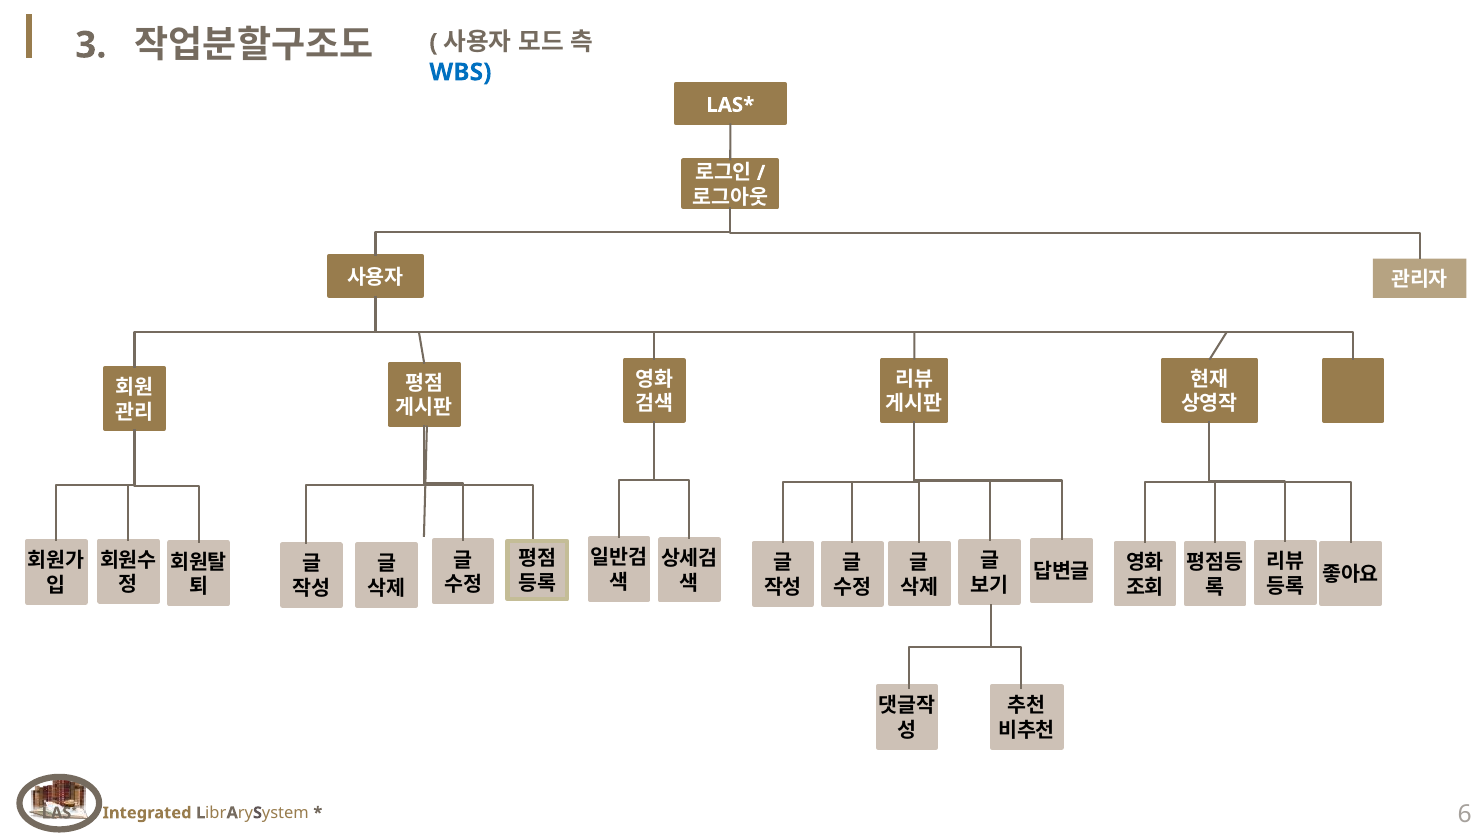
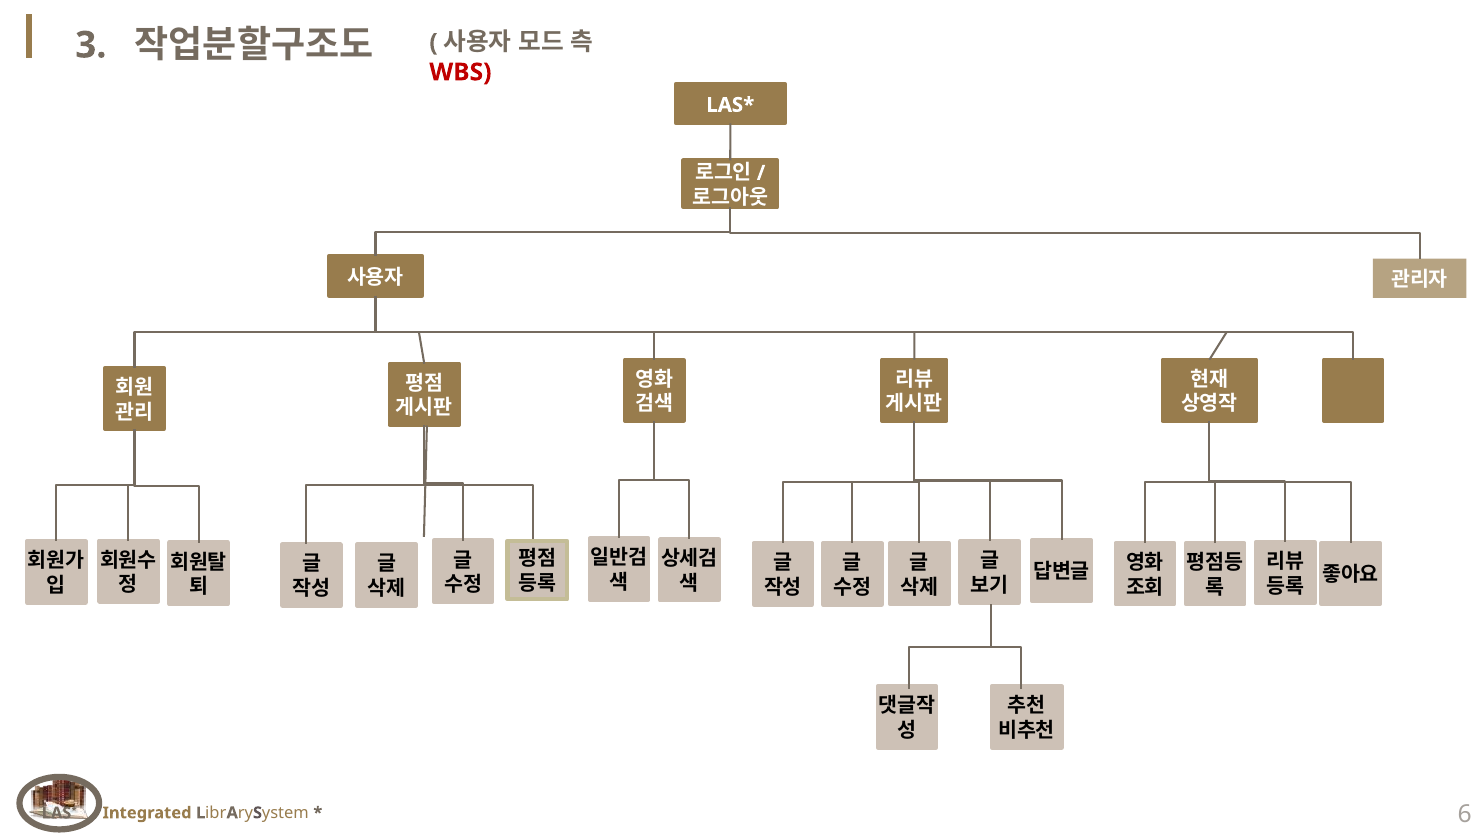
WBS colour: blue -> red (460, 72)
